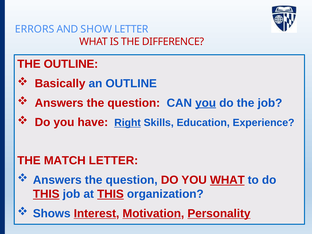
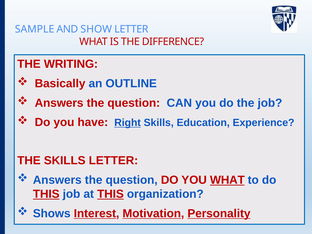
ERRORS: ERRORS -> SAMPLE (35, 29)
THE OUTLINE: OUTLINE -> WRITING (71, 64)
you underline: present -> none (206, 103)
THE MATCH: MATCH -> SKILLS (65, 161)
